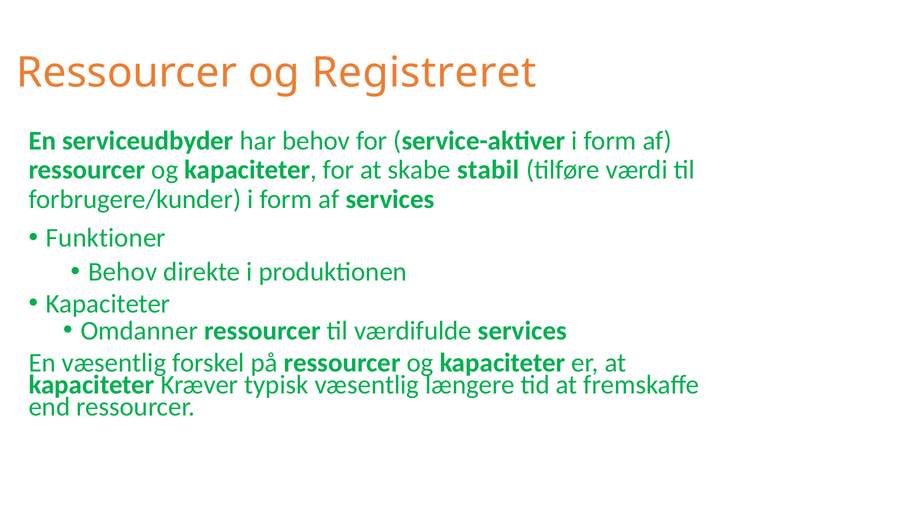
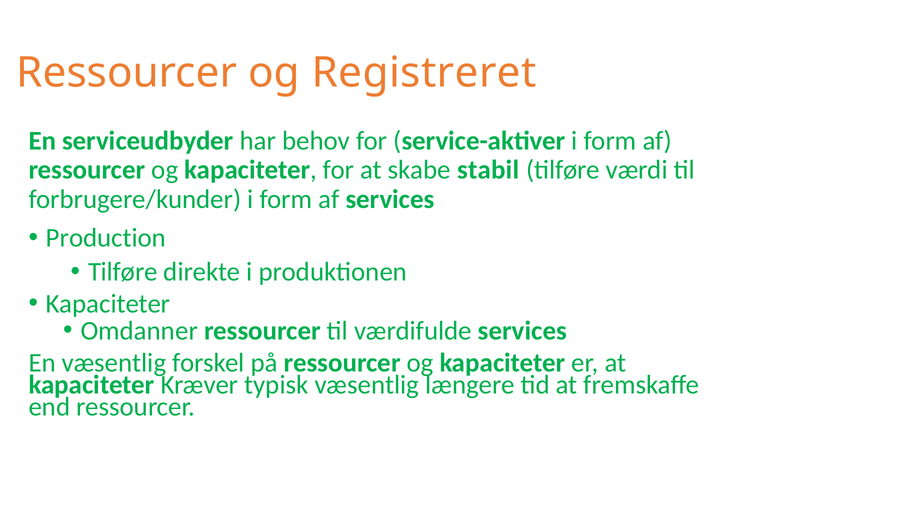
Funktioner: Funktioner -> Production (106, 238)
Behov: Behov -> Tilføre (123, 272)
